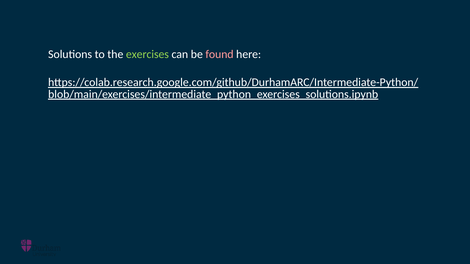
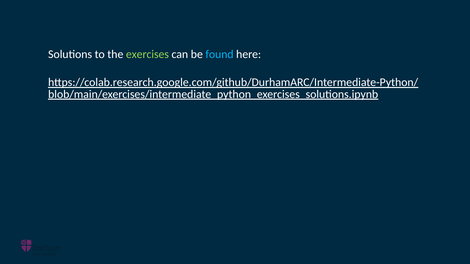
found colour: pink -> light blue (220, 54)
